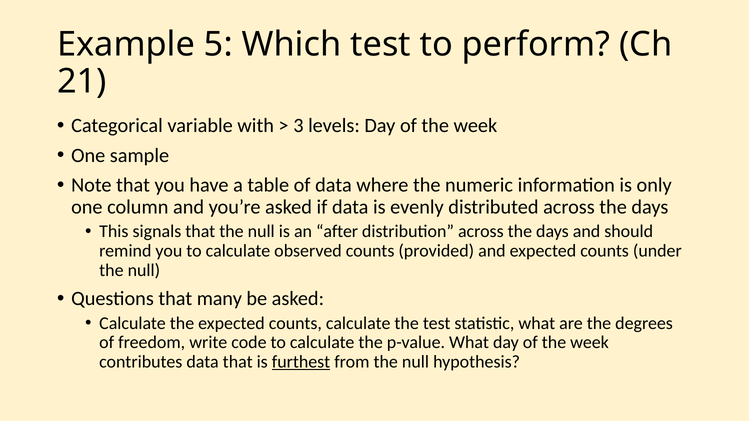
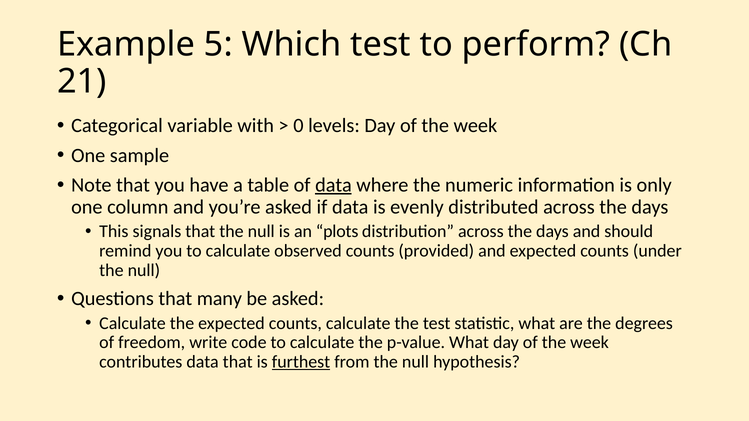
3: 3 -> 0 (298, 126)
data underline: none -> present (334, 185)
after: after -> plots (337, 232)
